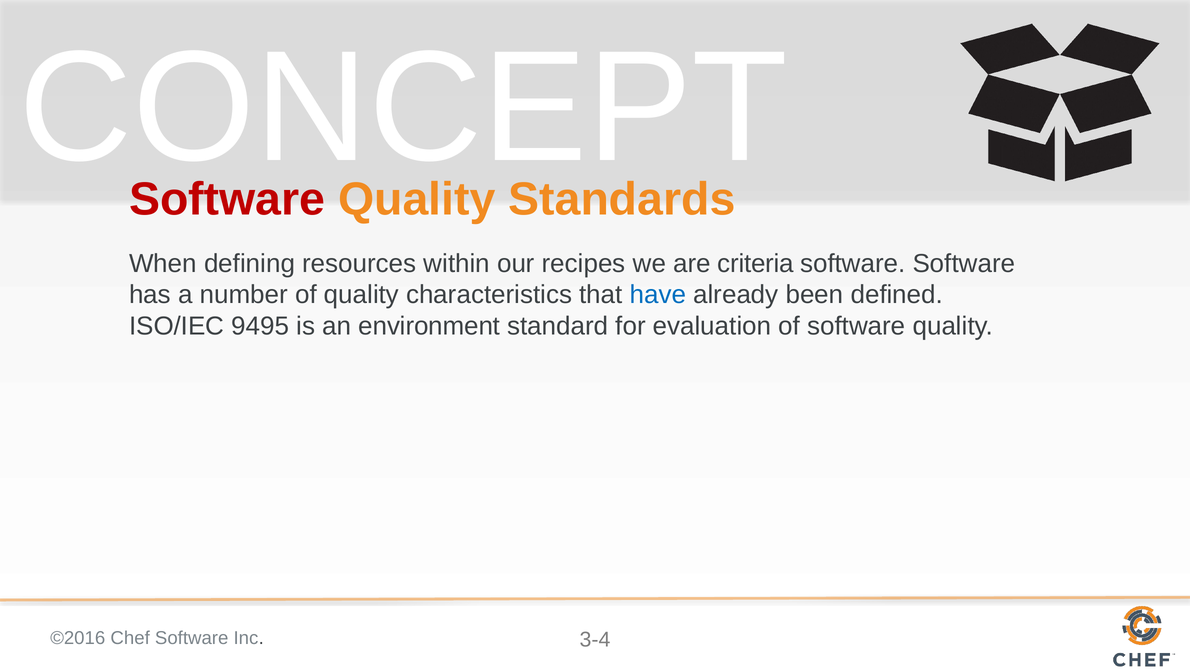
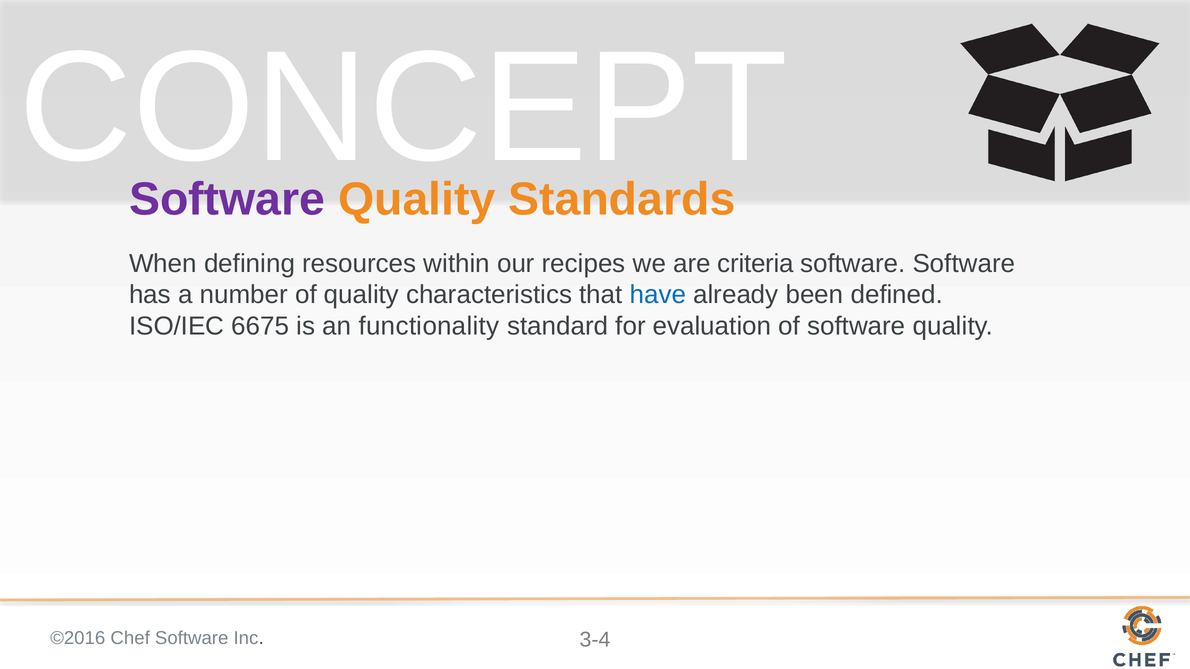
Software colour: red -> purple (227, 199)
9495: 9495 -> 6675 (260, 326)
environment: environment -> functionality (429, 326)
